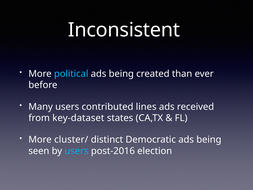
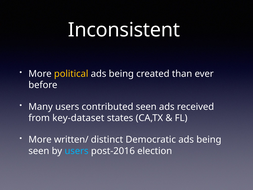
political colour: light blue -> yellow (71, 74)
contributed lines: lines -> seen (146, 107)
cluster/: cluster/ -> written/ (71, 139)
